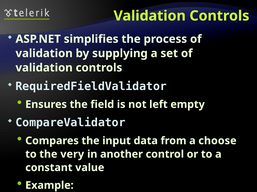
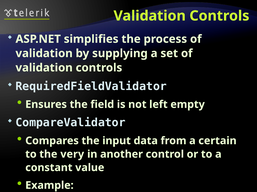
choose: choose -> certain (217, 141)
